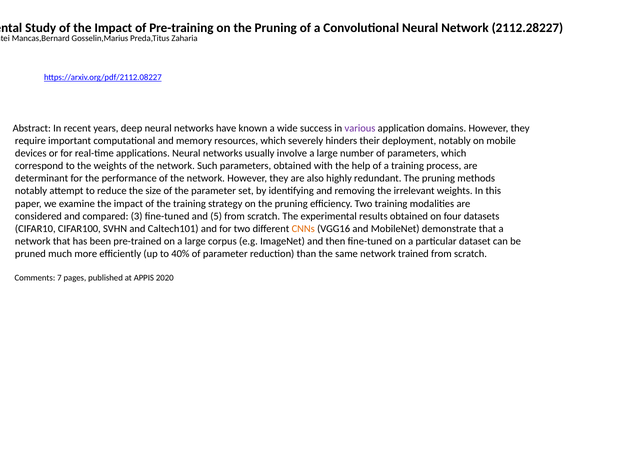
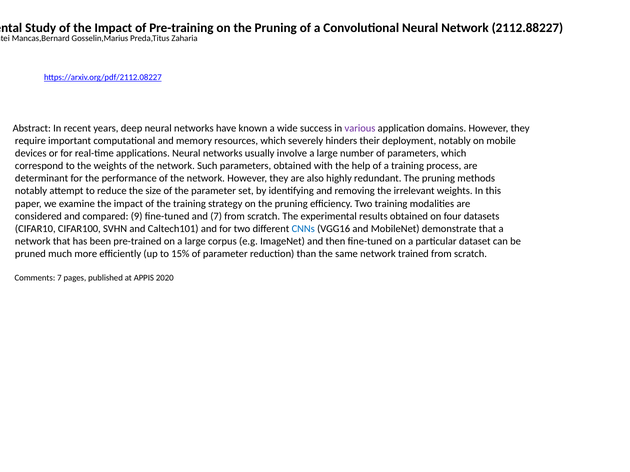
2112.28227: 2112.28227 -> 2112.88227 (527, 28)
3: 3 -> 9 (137, 216)
and 5: 5 -> 7 (216, 216)
CNNs colour: orange -> blue (303, 229)
40%: 40% -> 15% (180, 254)
